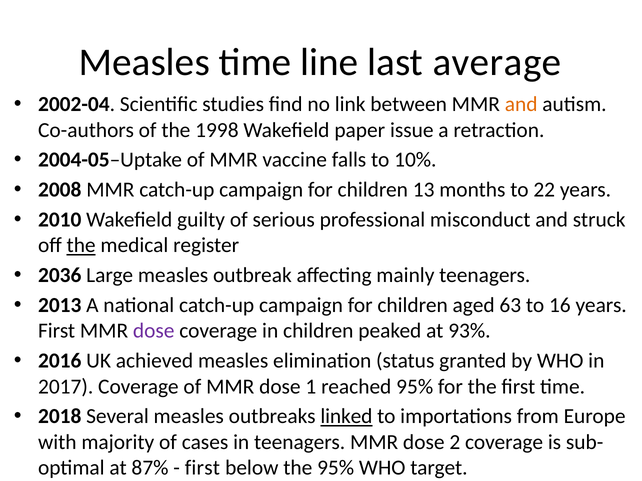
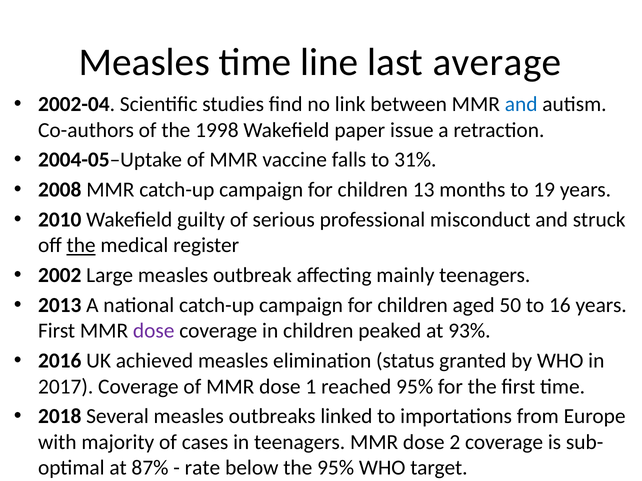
and colour: orange -> blue (521, 104)
10%: 10% -> 31% (415, 160)
22: 22 -> 19 (544, 190)
2036: 2036 -> 2002 (60, 276)
63: 63 -> 50 (510, 306)
linked underline: present -> none (346, 417)
first: first -> rate (202, 468)
